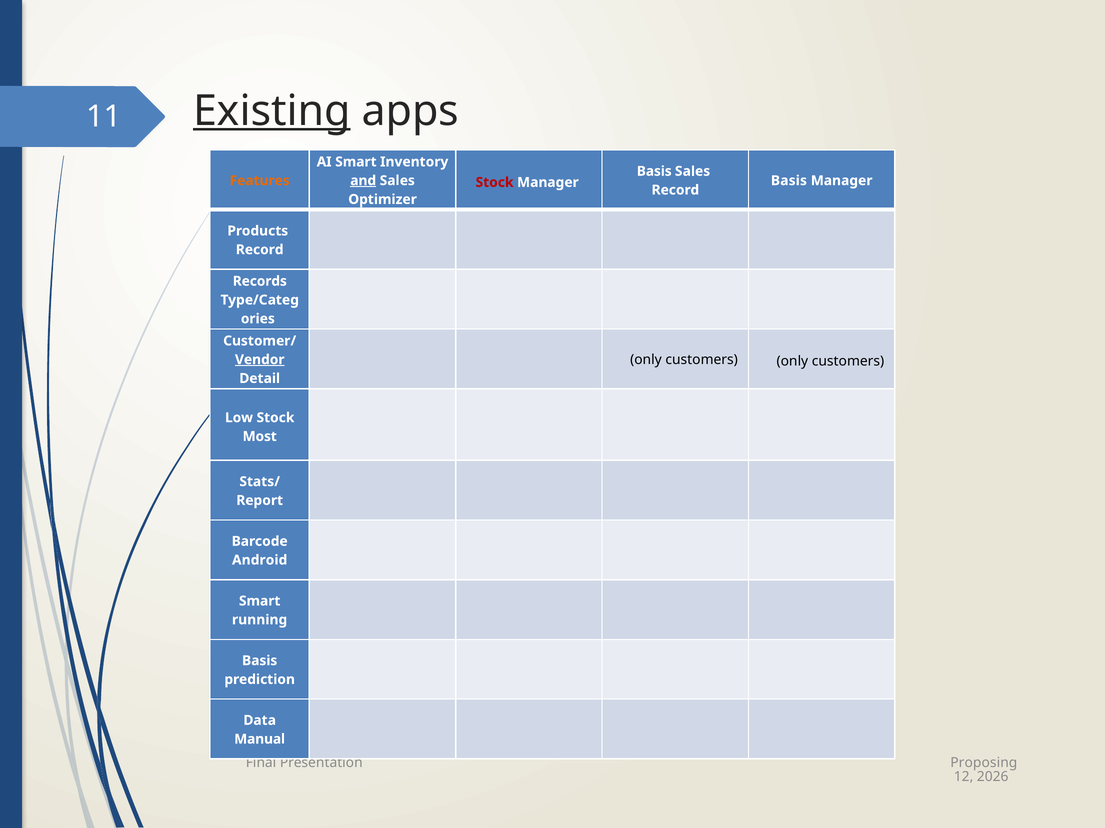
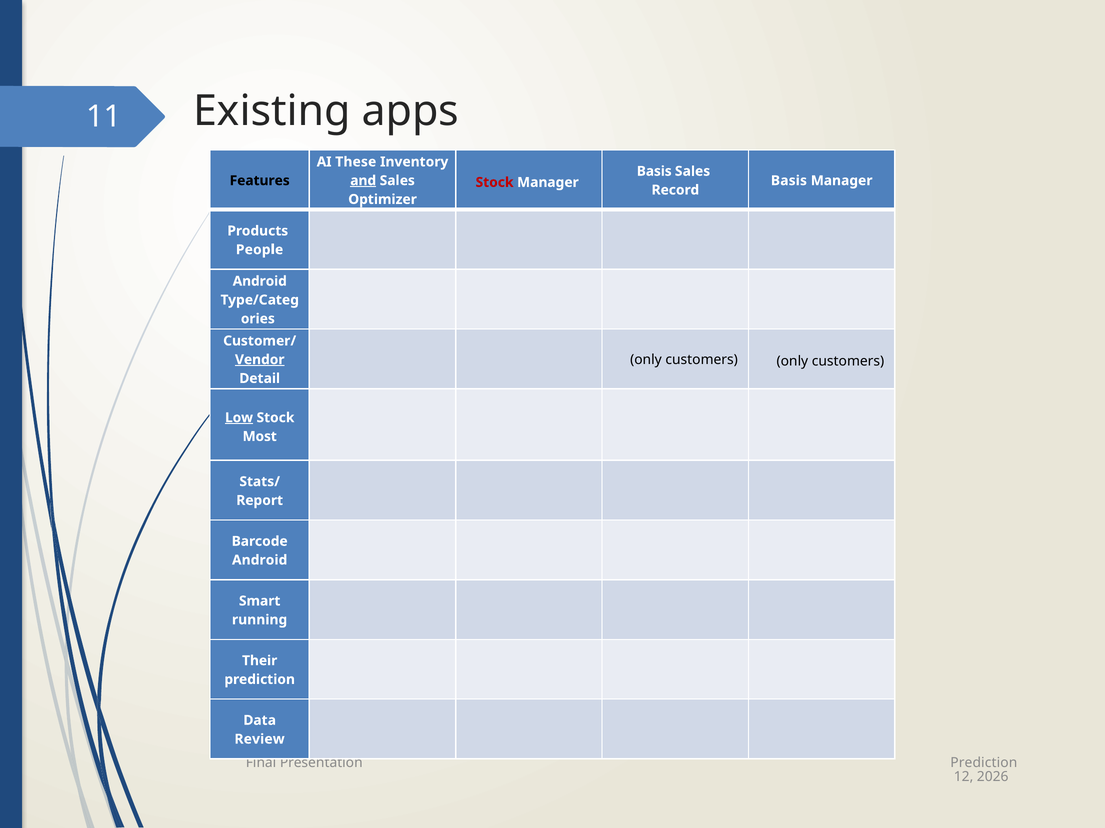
Existing underline: present -> none (272, 111)
AI Smart: Smart -> These (356, 162)
Features colour: orange -> black (260, 181)
Record: Record -> People (260, 250)
Records: Records -> Android (260, 281)
Low underline: none -> present (239, 418)
Basis: Basis -> Their (260, 661)
Manual: Manual -> Review (260, 740)
Proposing: Proposing -> Prediction (984, 764)
